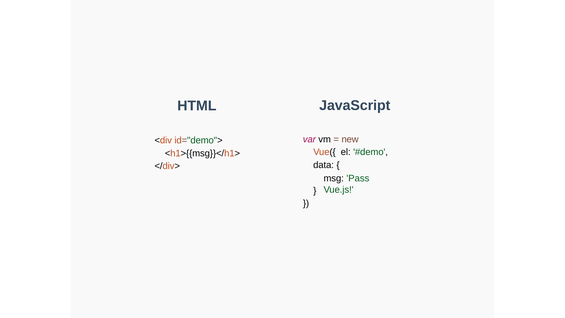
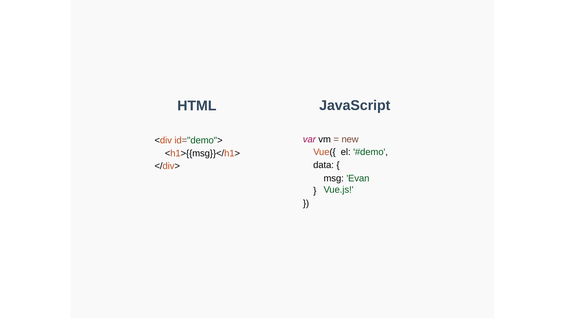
Pass: Pass -> Evan (358, 178)
